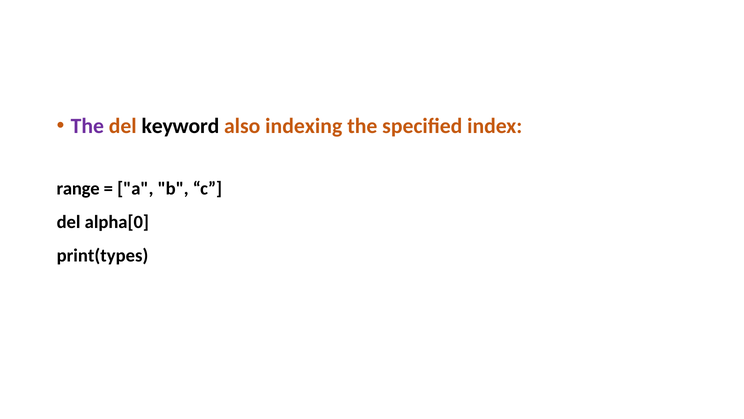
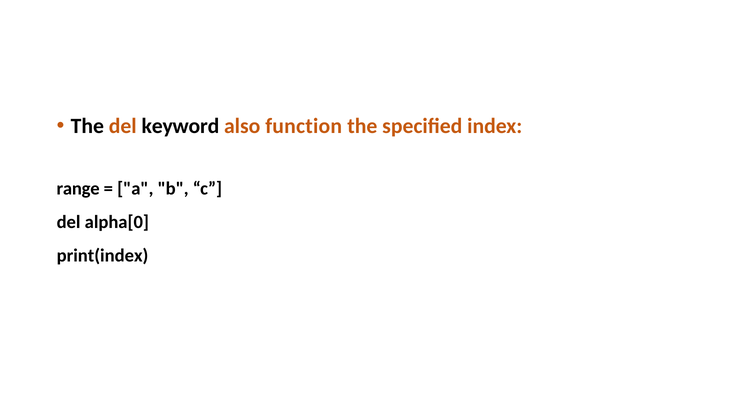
The colour: purple -> black (87, 126)
indexing: indexing -> function (304, 126)
print(types: print(types -> print(index (103, 255)
